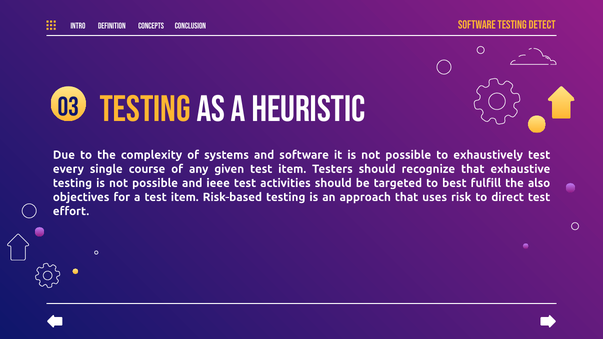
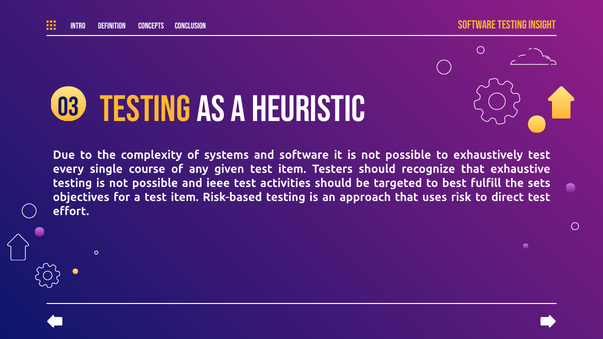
detect: detect -> insight (542, 25)
also: also -> sets (539, 183)
